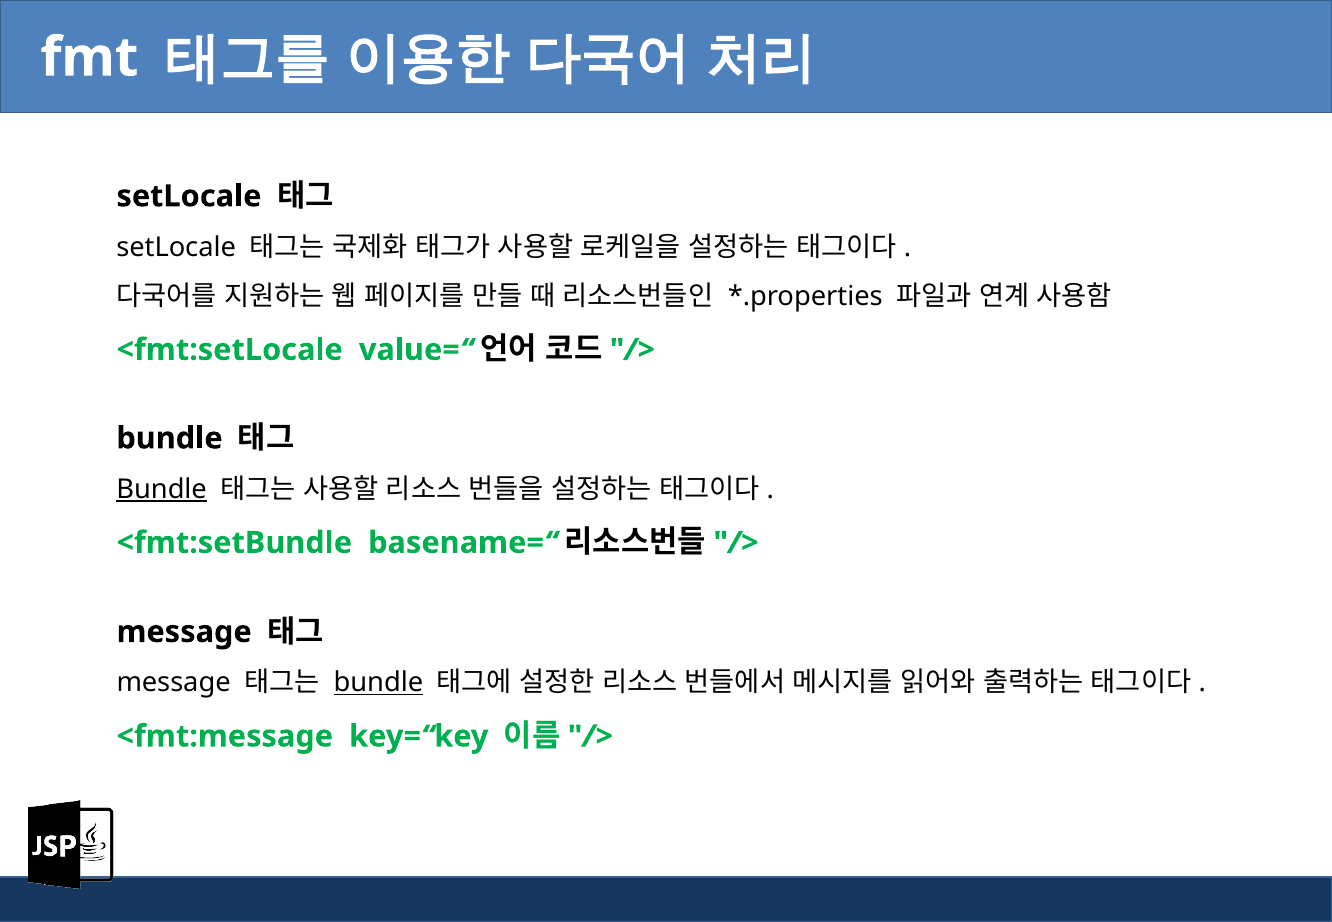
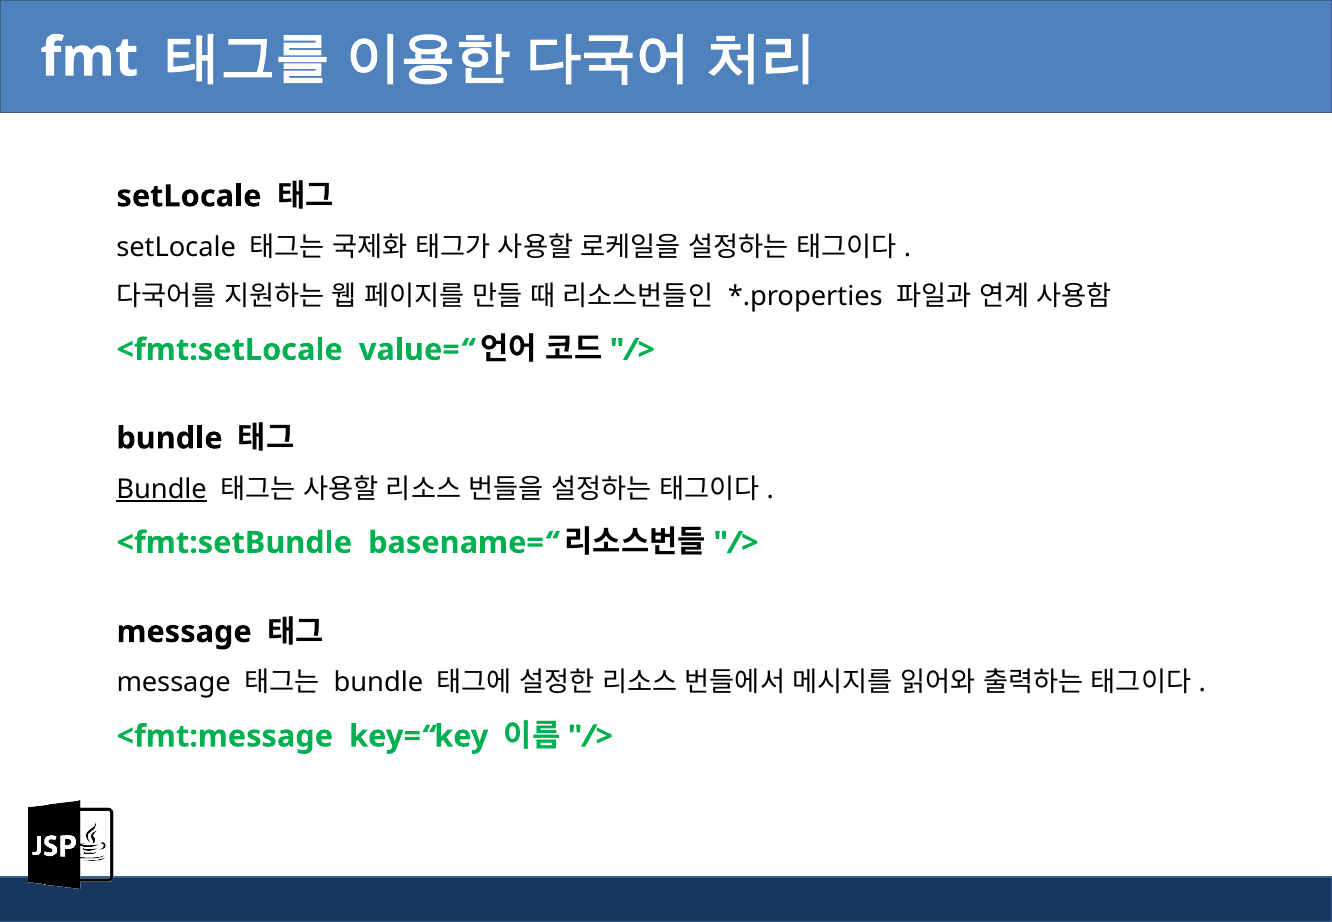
bundle underline: present -> none (378, 683)
